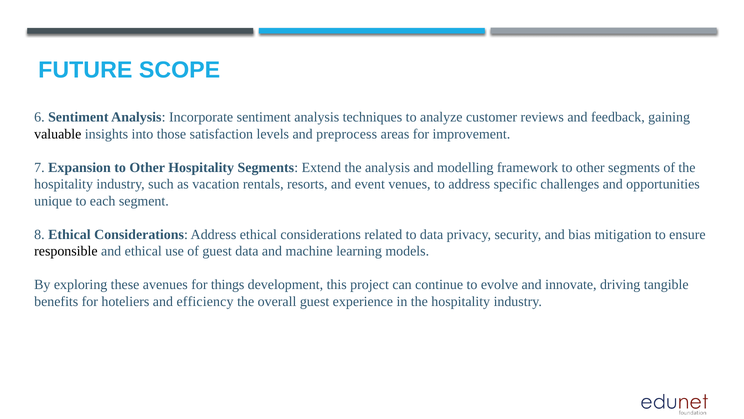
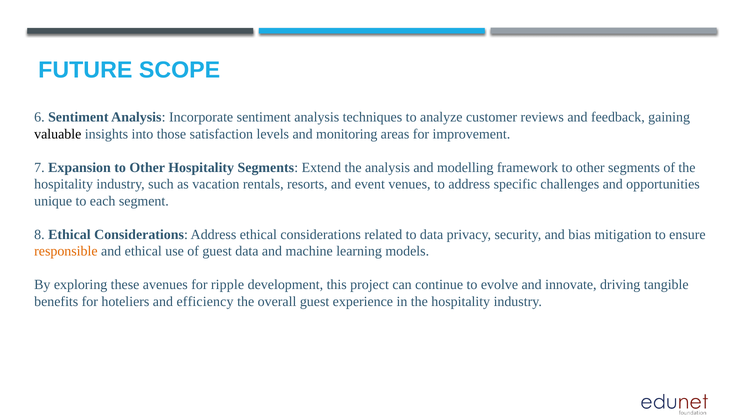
preprocess: preprocess -> monitoring (347, 134)
responsible colour: black -> orange (66, 251)
things: things -> ripple (228, 284)
